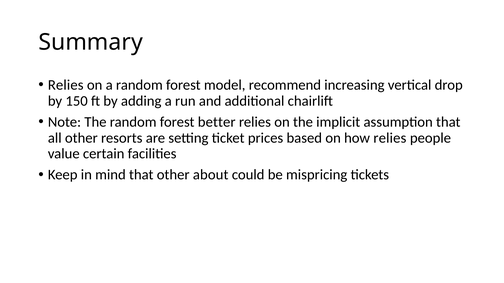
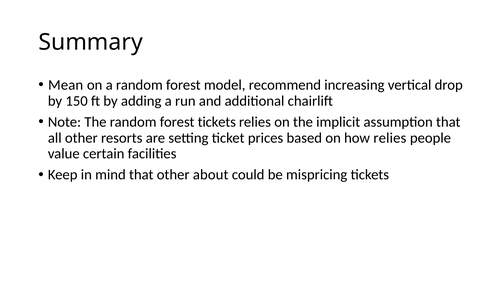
Relies: Relies -> Mean (66, 85)
forest better: better -> tickets (217, 122)
